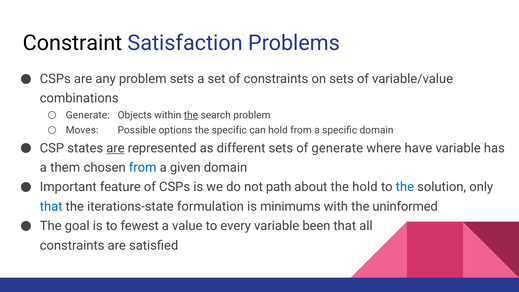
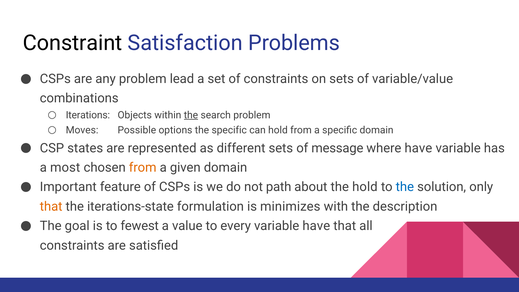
problem sets: sets -> lead (182, 79)
Generate: Generate -> Iterations (88, 115)
are underline: present -> none (115, 148)
of generate: generate -> message (337, 148)
them: them -> most (65, 168)
from colour: blue -> orange (143, 168)
that colour: blue -> orange (51, 206)
minimums: minimums -> minimizes (290, 206)
uninformed: uninformed -> description (405, 206)
variable been: been -> have (316, 226)
